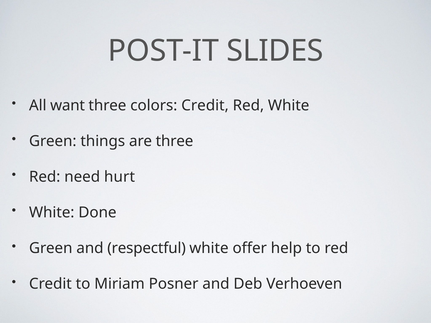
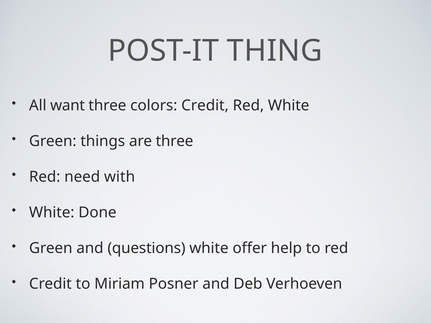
SLIDES: SLIDES -> THING (275, 51)
hurt: hurt -> with (120, 177)
respectful: respectful -> questions (147, 248)
